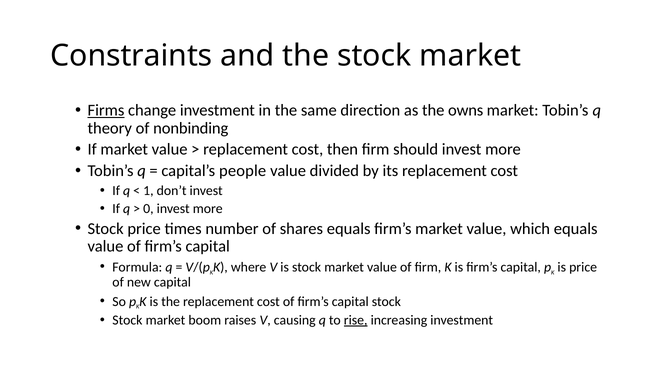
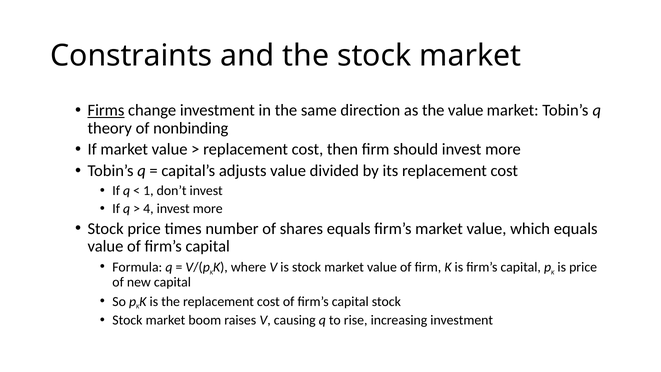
the owns: owns -> value (466, 110)
people: people -> adjusts (243, 171)
0: 0 -> 4 (148, 209)
rise underline: present -> none (356, 320)
